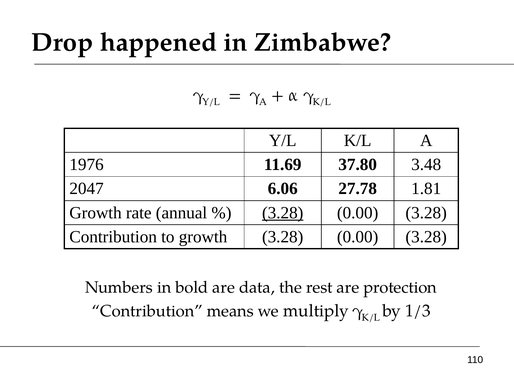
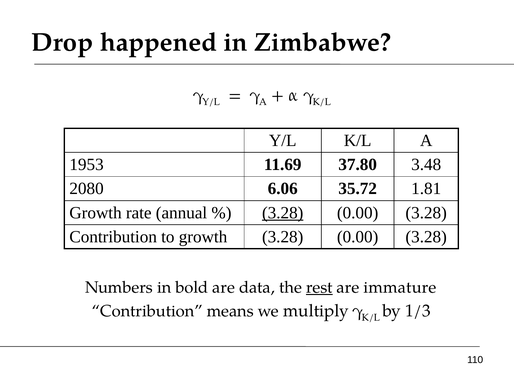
1976: 1976 -> 1953 (87, 165)
2047: 2047 -> 2080 (87, 189)
27.78: 27.78 -> 35.72 (358, 189)
rest underline: none -> present (319, 288)
protection: protection -> immature (400, 288)
